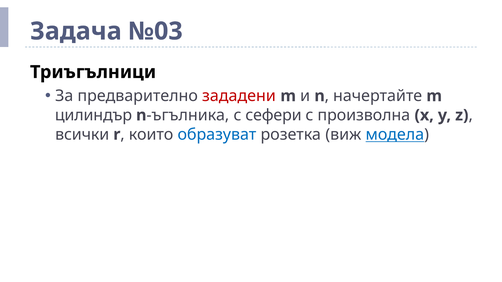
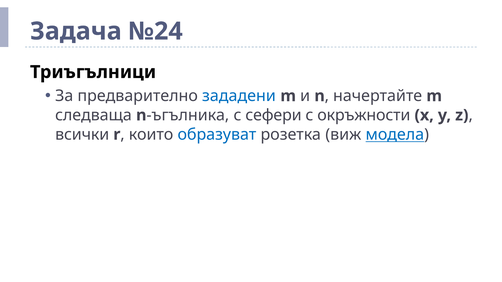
№03: №03 -> №24 (155, 31)
зададени colour: red -> blue (239, 96)
цилиндър: цилиндър -> следваща (93, 115)
произволна: произволна -> окръжности (364, 115)
